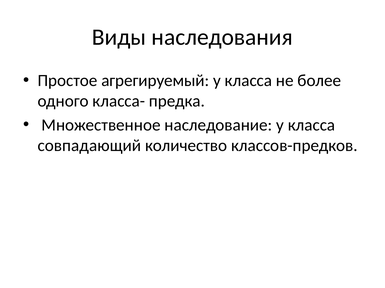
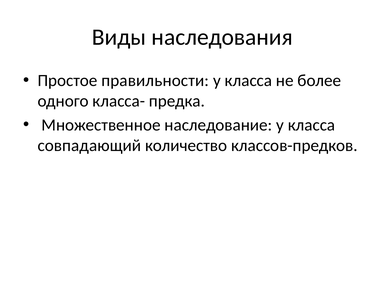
агрегируемый: агрегируемый -> правильности (155, 81)
